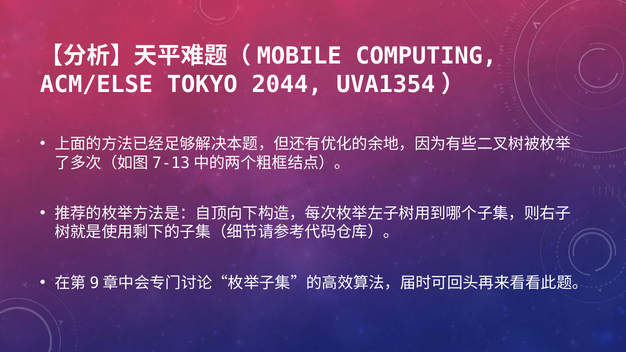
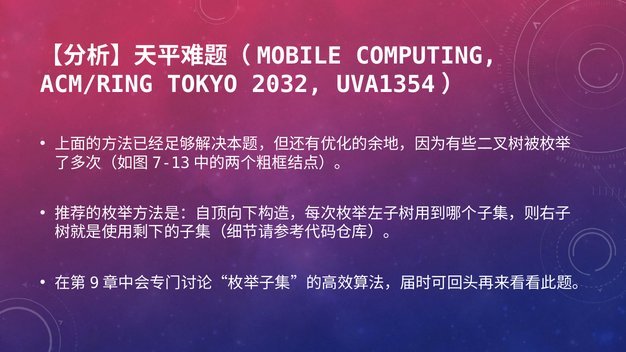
ACM/ELSE: ACM/ELSE -> ACM/RING (96, 84)
2044: 2044 -> 2032 (287, 84)
